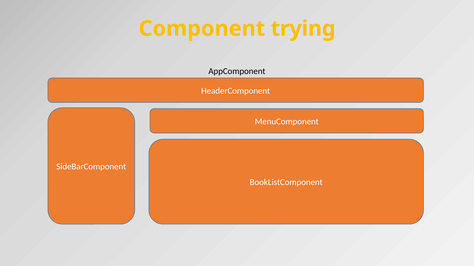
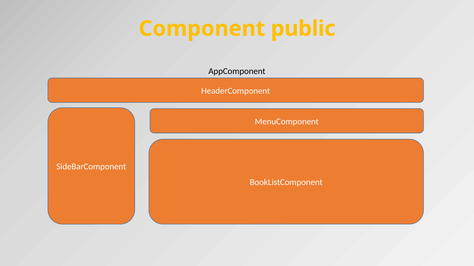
trying: trying -> public (303, 29)
